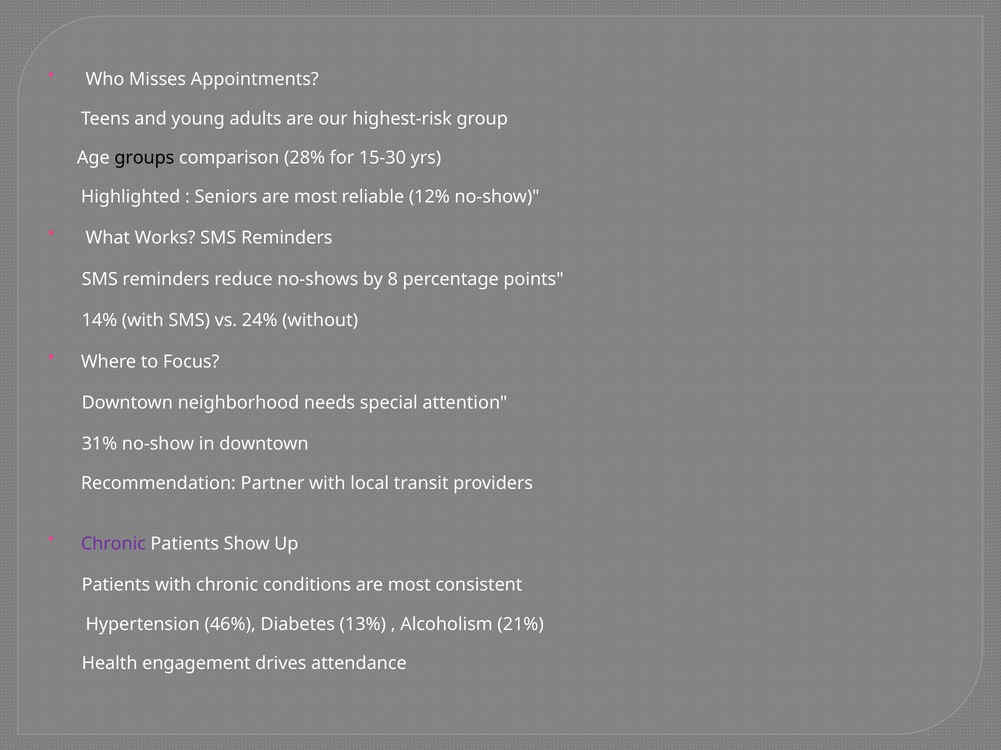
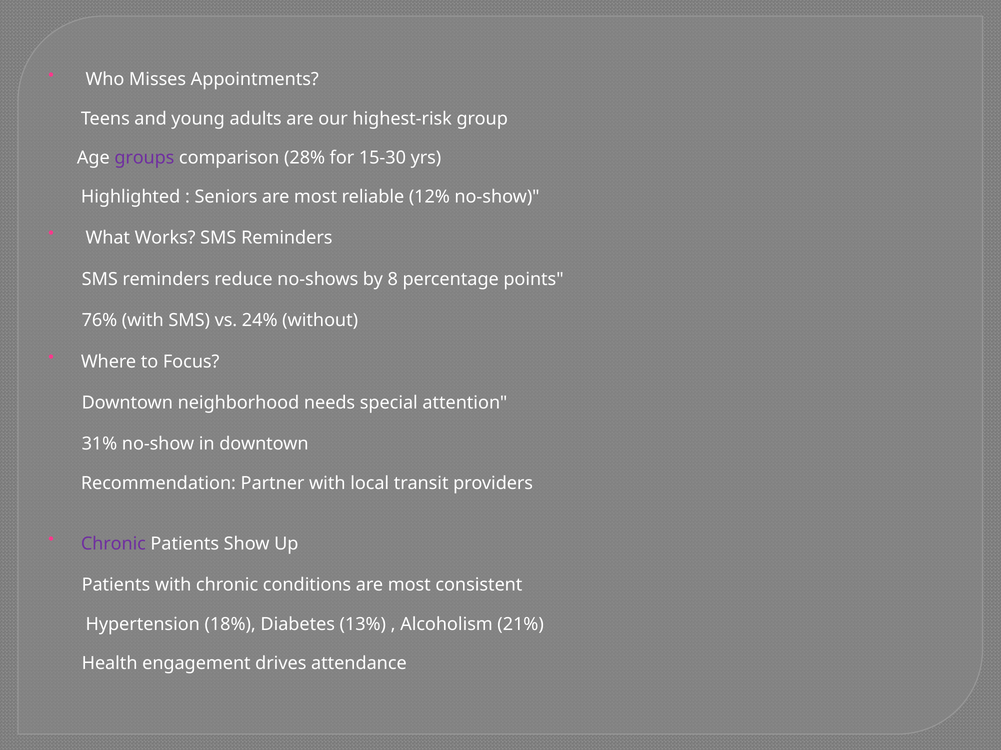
groups colour: black -> purple (144, 158)
14%: 14% -> 76% (99, 321)
46%: 46% -> 18% (230, 625)
